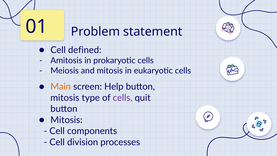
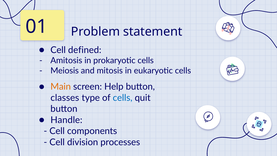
mitosis: mitosis -> classes (65, 98)
cells colour: purple -> blue (123, 98)
Mitosis: Mitosis -> Handle (66, 120)
